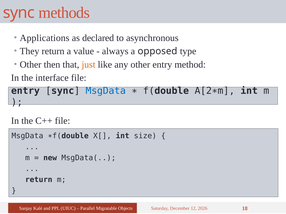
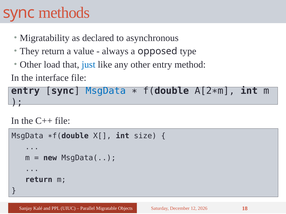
Applications: Applications -> Migratability (45, 38)
then: then -> load (52, 65)
just colour: orange -> blue (89, 65)
